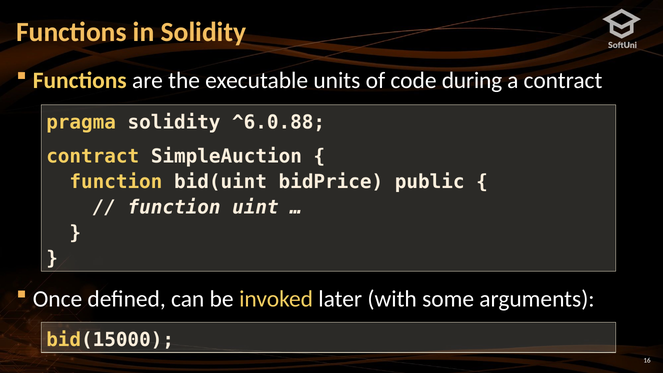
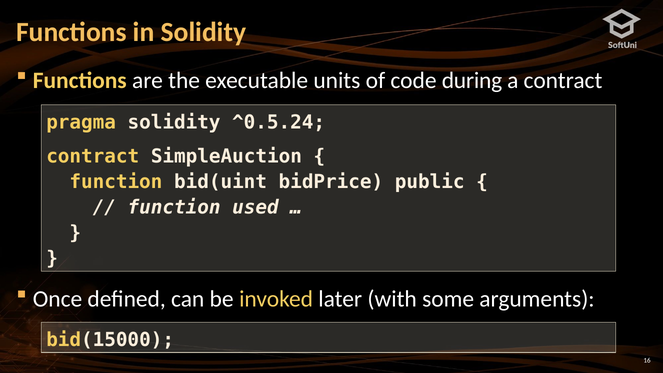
^6.0.88: ^6.0.88 -> ^0.5.24 (279, 122)
uint: uint -> used (255, 207)
